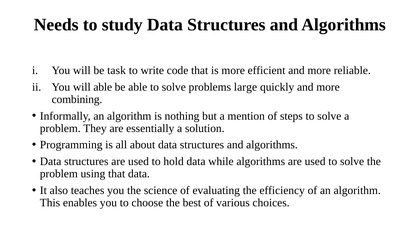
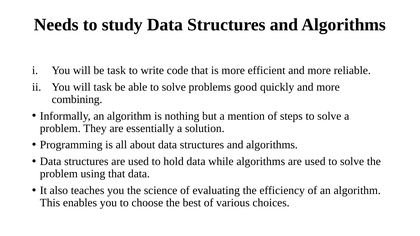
will able: able -> task (103, 87)
large: large -> good (245, 87)
